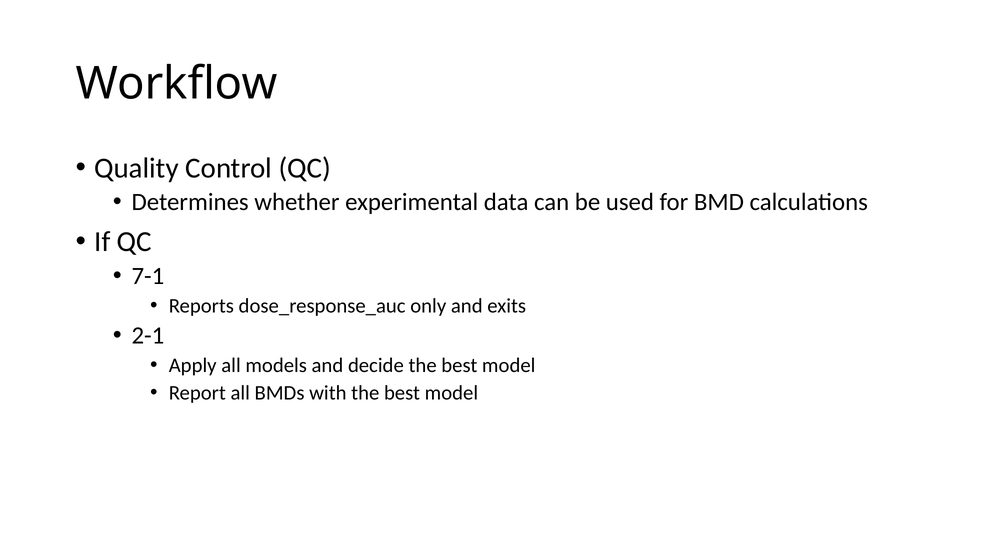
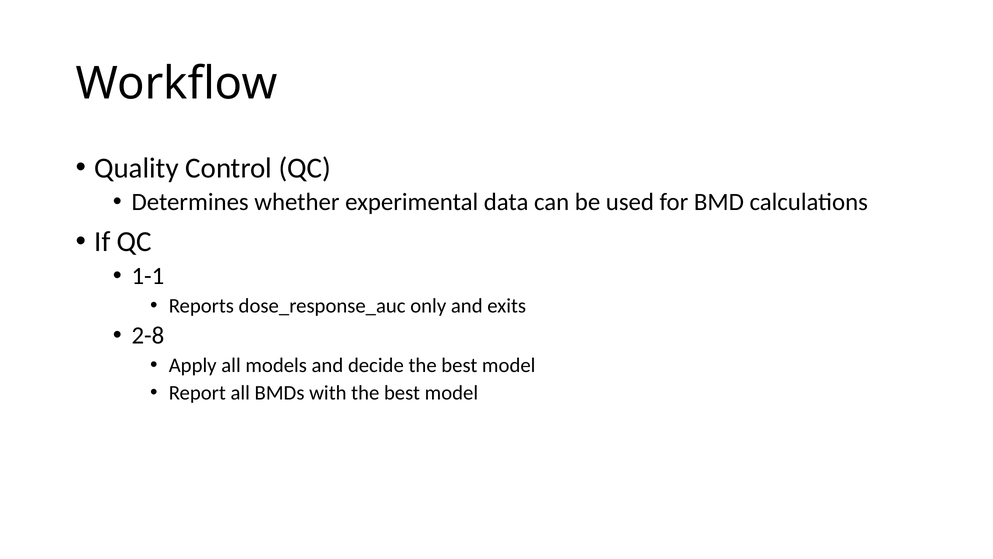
7-1: 7-1 -> 1-1 (148, 276)
2-1: 2-1 -> 2-8 (148, 335)
